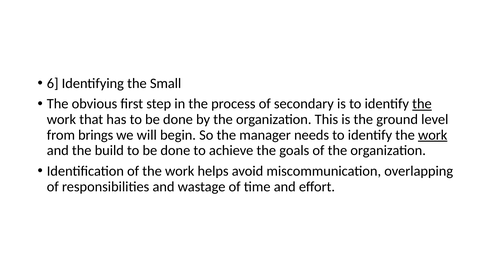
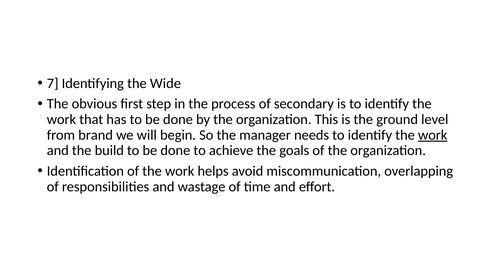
6: 6 -> 7 (53, 83)
Small: Small -> Wide (165, 83)
the underline: present -> none (422, 104)
brings: brings -> brand (96, 135)
